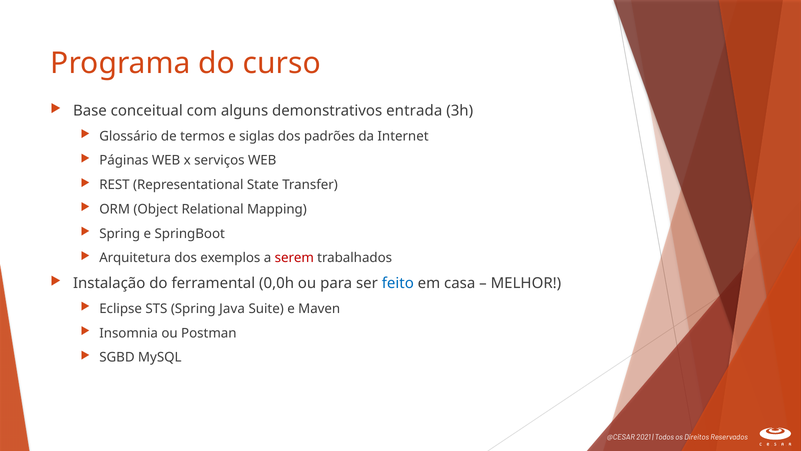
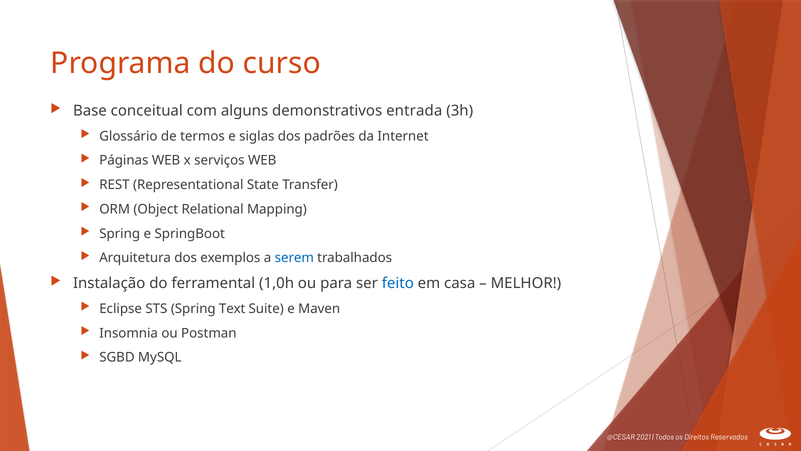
serem colour: red -> blue (294, 258)
0,0h: 0,0h -> 1,0h (277, 283)
Java: Java -> Text (232, 308)
